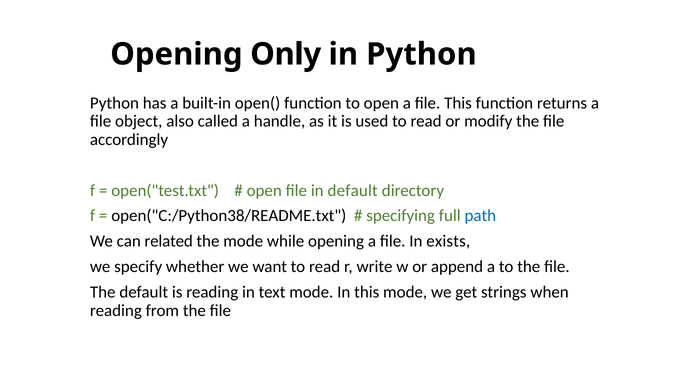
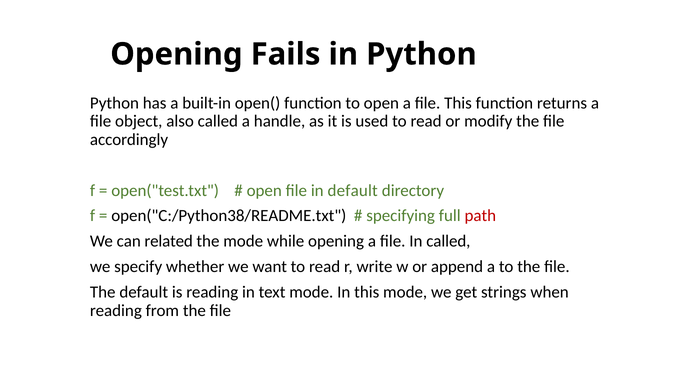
Only: Only -> Fails (286, 54)
path colour: blue -> red (480, 216)
In exists: exists -> called (448, 241)
